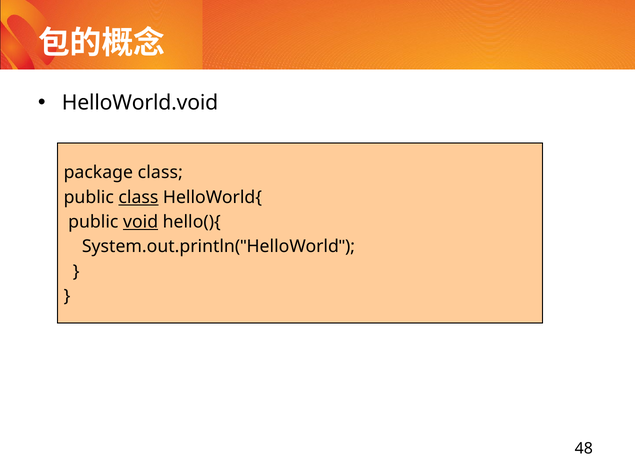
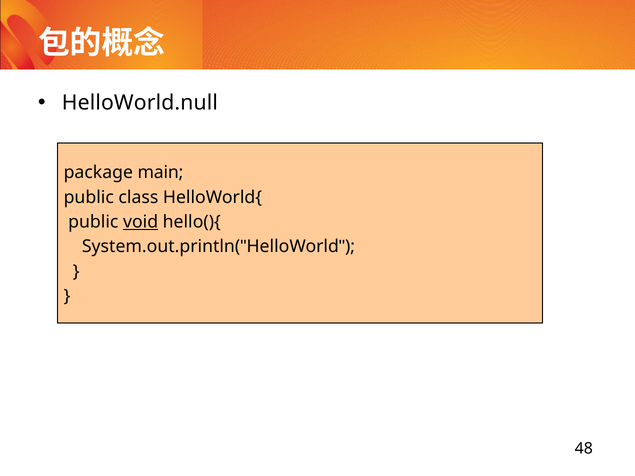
HelloWorld.void: HelloWorld.void -> HelloWorld.null (140, 103)
package class: class -> main (160, 173)
class underline: present -> none (138, 197)
